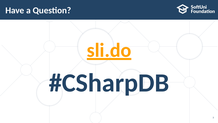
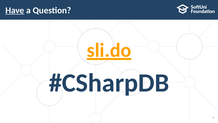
Have underline: none -> present (15, 10)
